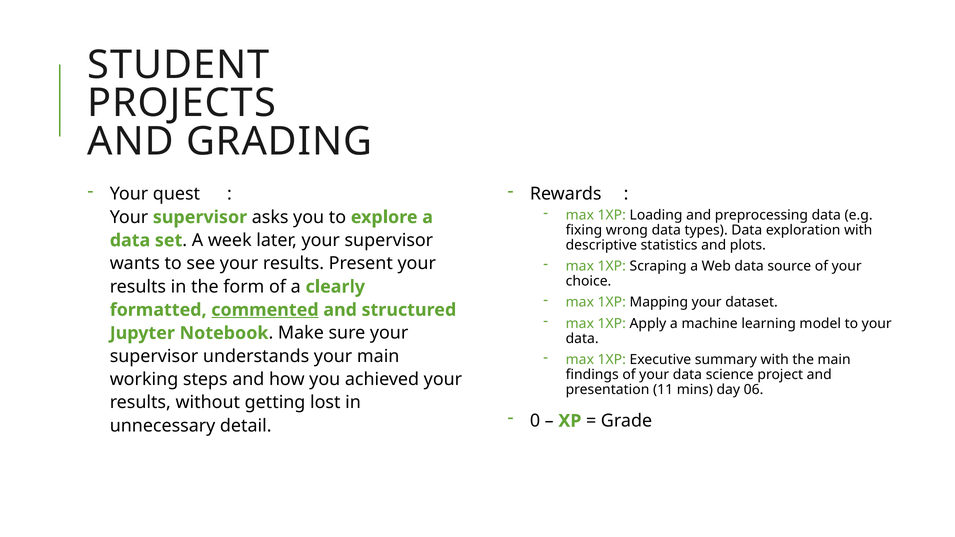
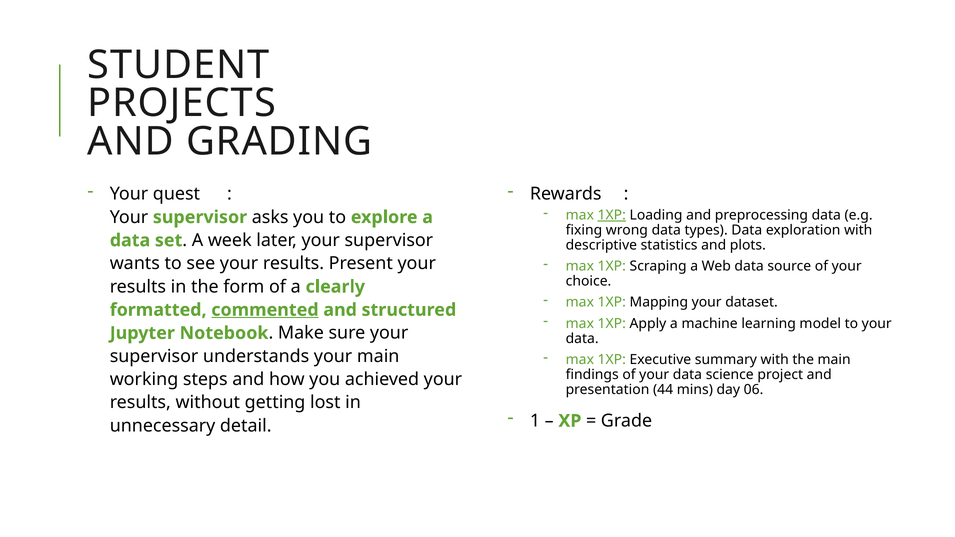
1XP underline: none -> present (612, 215)
11: 11 -> 44 (663, 390)
0: 0 -> 1 (535, 421)
